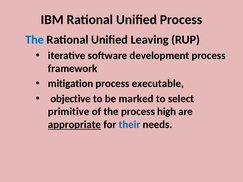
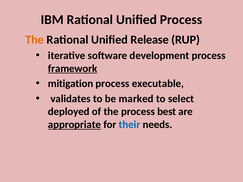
The colour: blue -> orange (35, 40)
Leaving: Leaving -> Release (150, 40)
framework underline: none -> present (73, 69)
objective: objective -> validates (71, 99)
primitive: primitive -> deployed (69, 112)
high: high -> best (167, 112)
